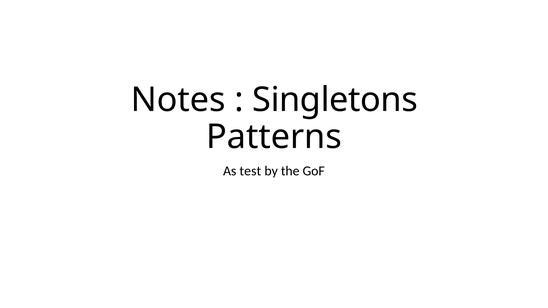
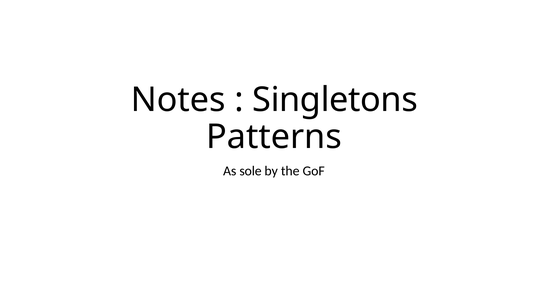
test: test -> sole (251, 171)
